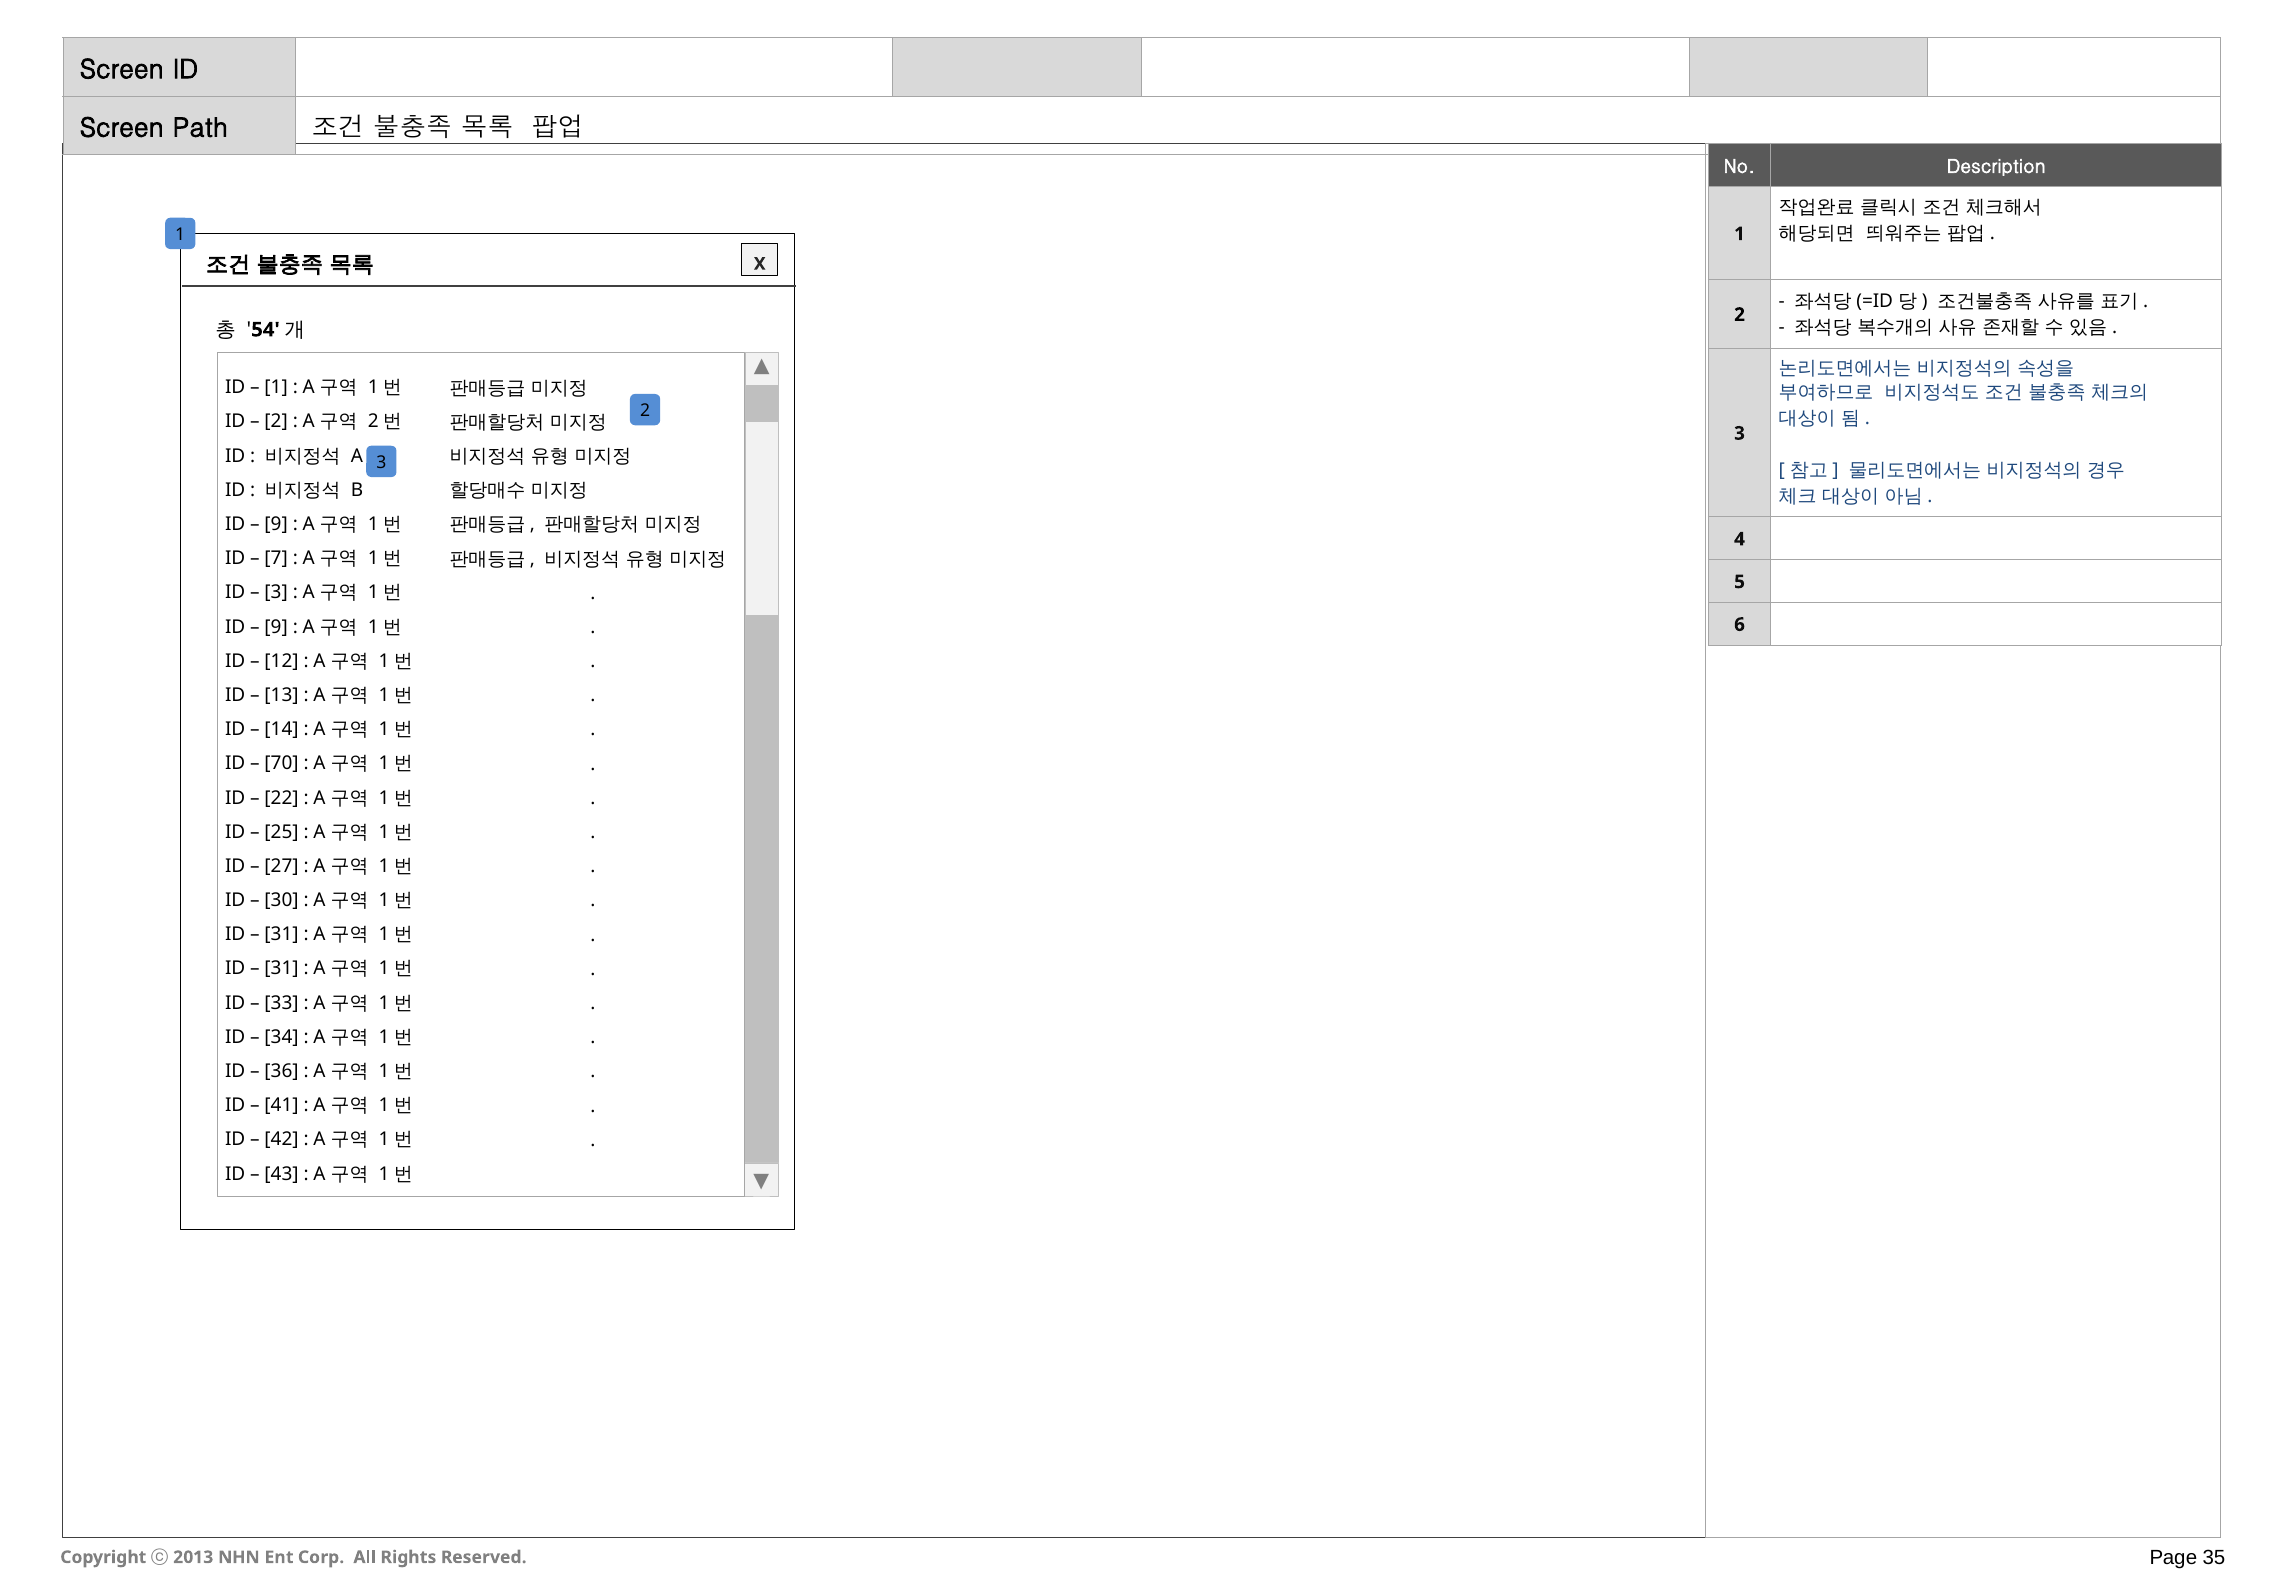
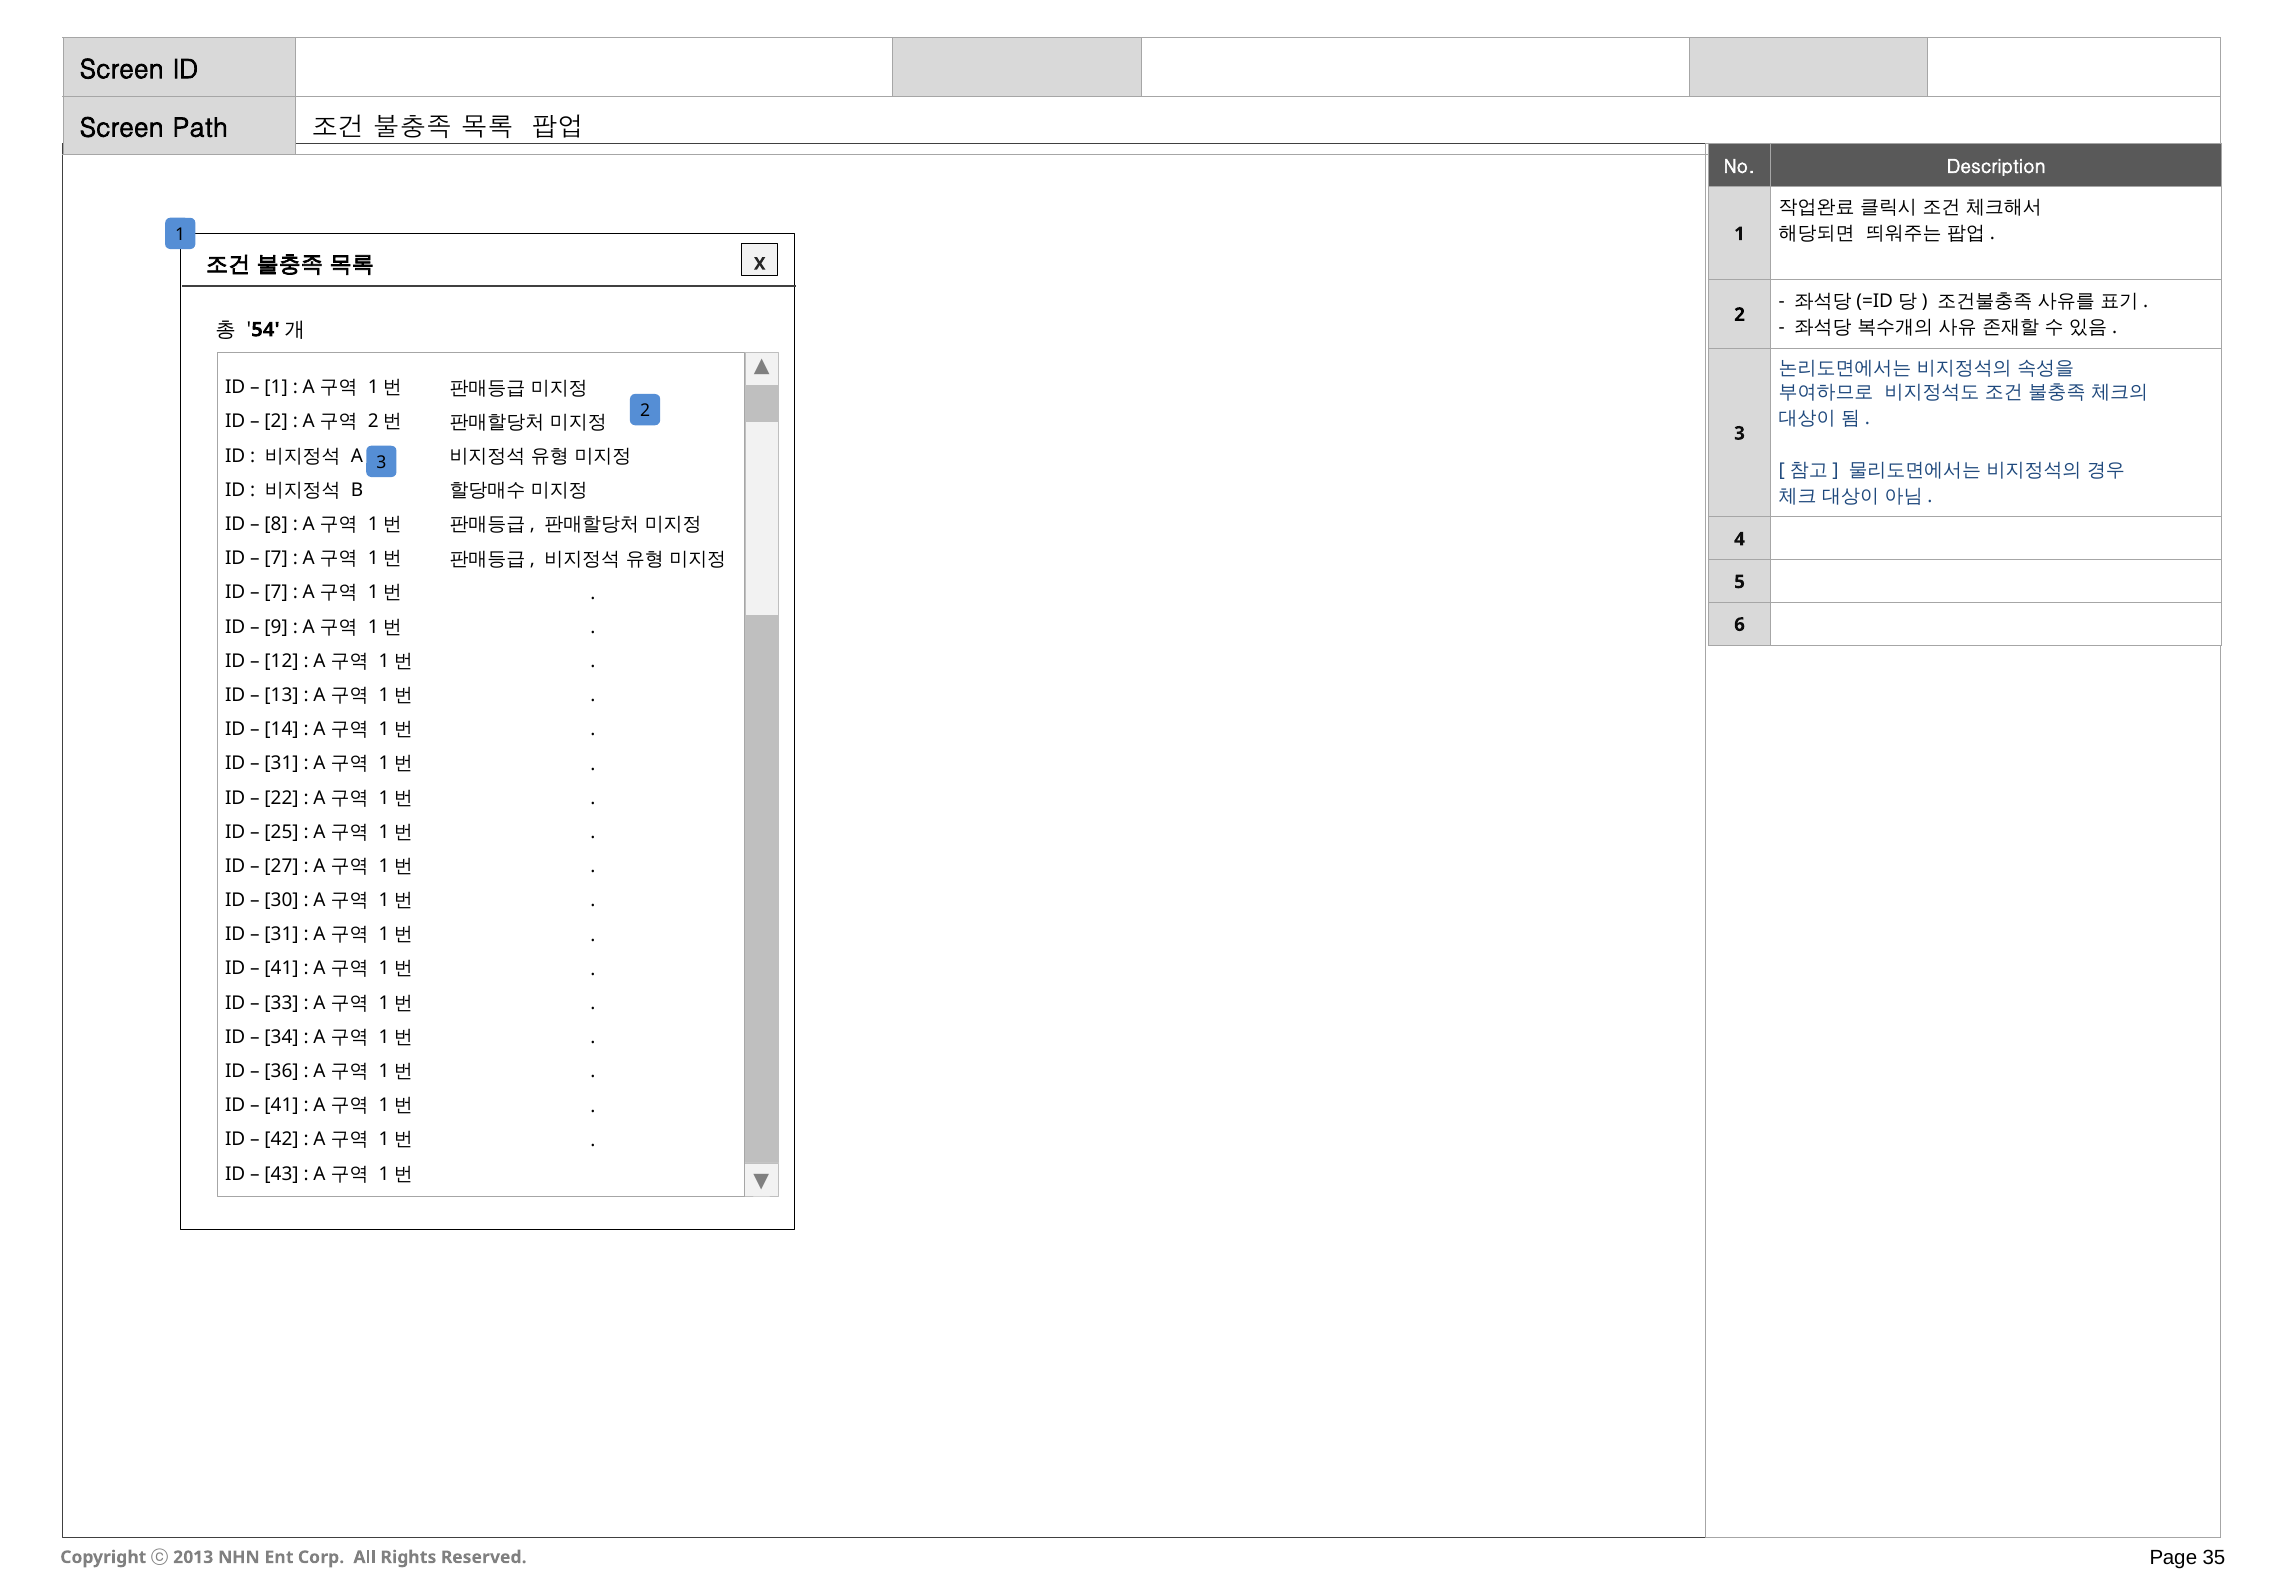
9: 9 -> 8 (276, 524)
3: 3 -> 7 (276, 592)
70: 70 -> 31 (282, 763)
31: 31 -> 41 (282, 968)
